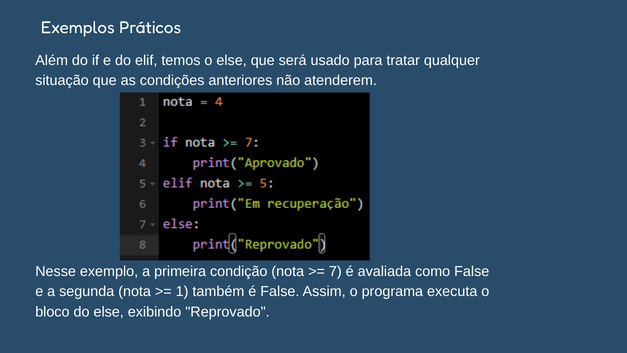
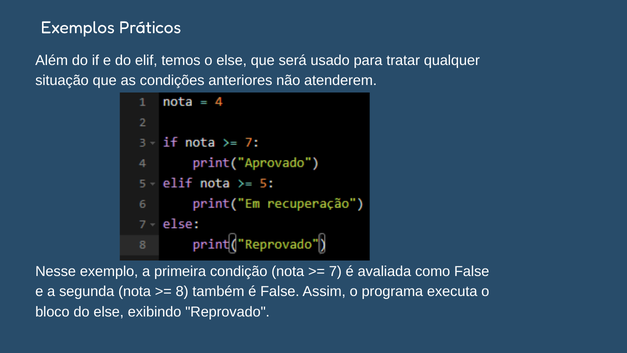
1: 1 -> 8 (182, 291)
